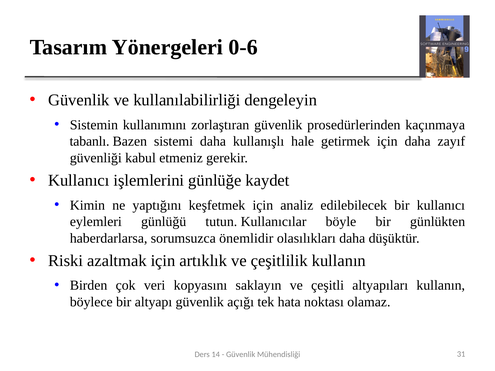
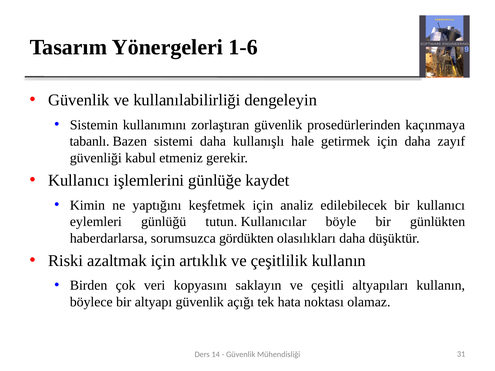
0-6: 0-6 -> 1-6 (243, 47)
önemlidir: önemlidir -> gördükten (246, 238)
